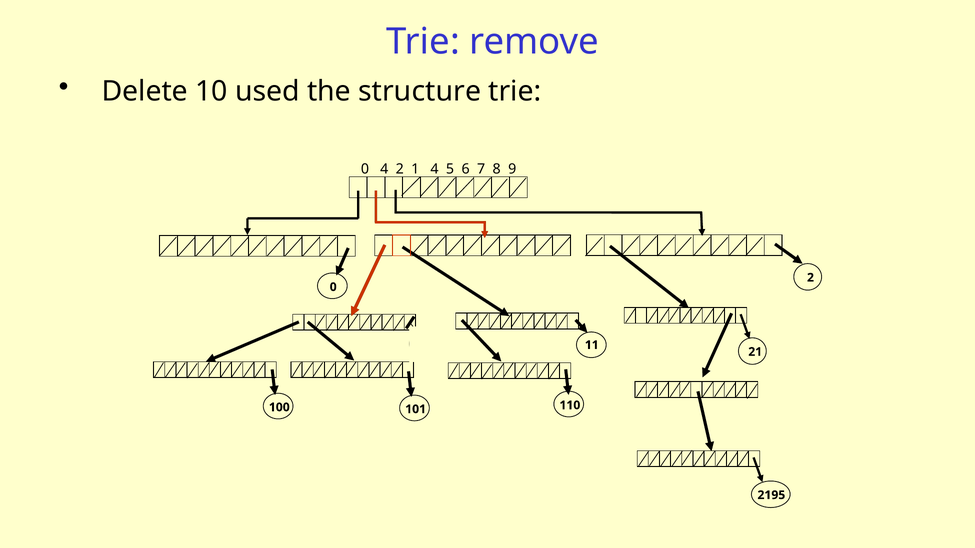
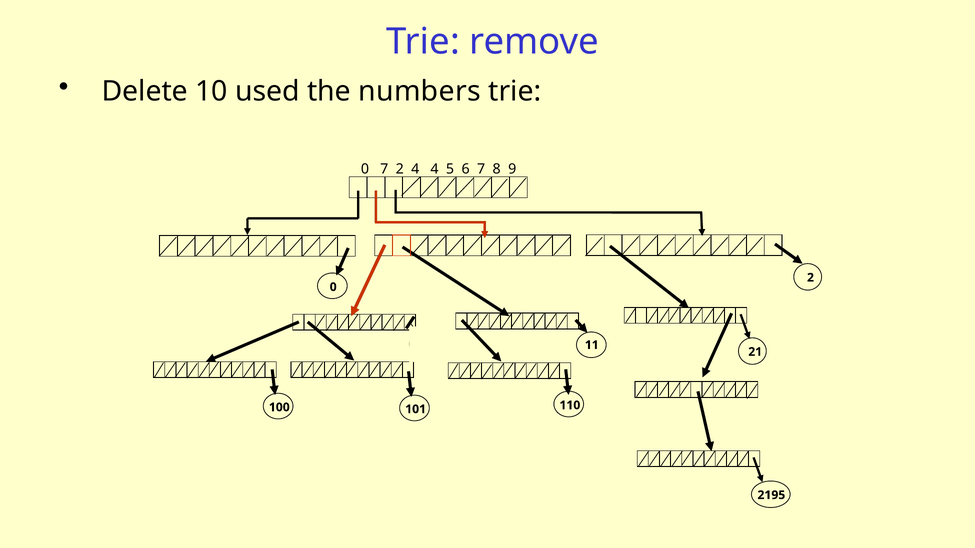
structure: structure -> numbers (419, 91)
0 4: 4 -> 7 (384, 169)
2 1: 1 -> 4 (415, 169)
